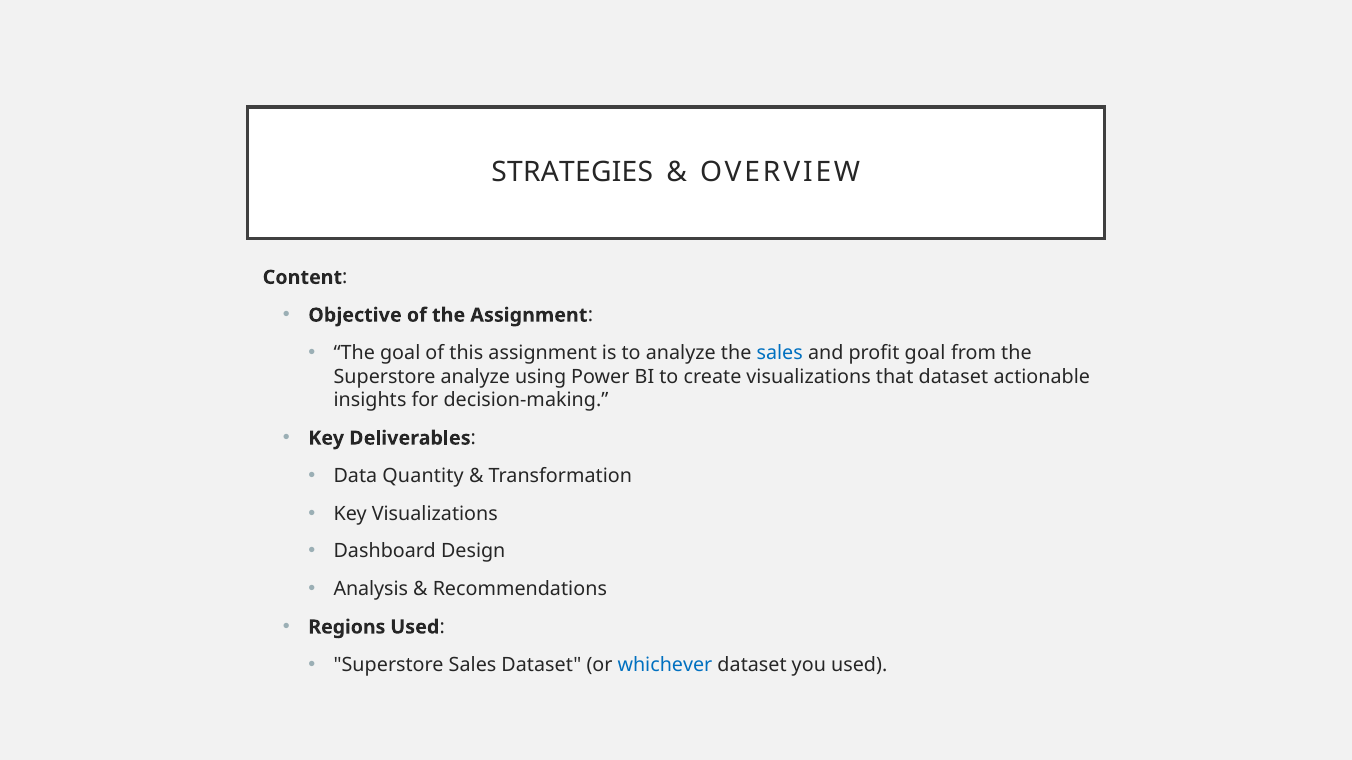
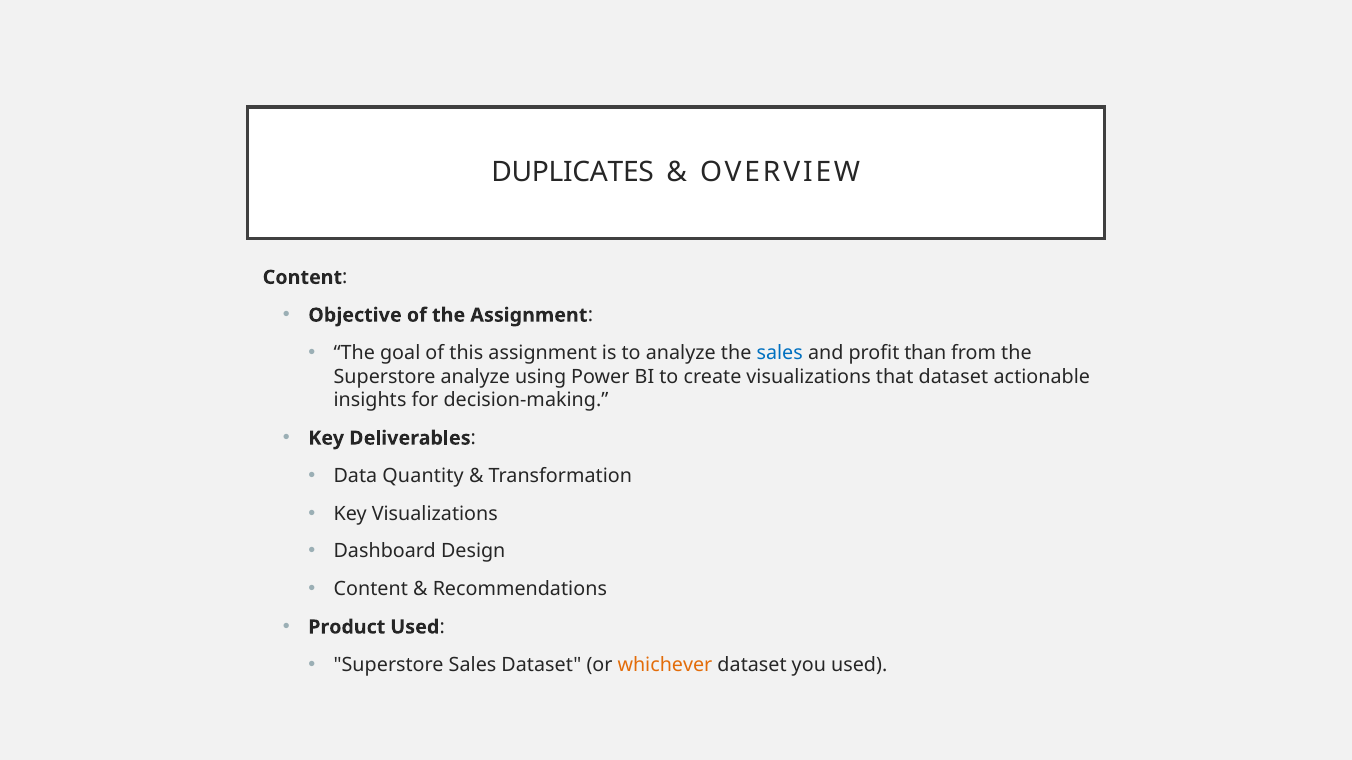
STRATEGIES: STRATEGIES -> DUPLICATES (573, 173)
profit goal: goal -> than (925, 353)
Analysis: Analysis -> Content (371, 590)
Regions: Regions -> Product (347, 627)
whichever colour: blue -> orange (665, 665)
